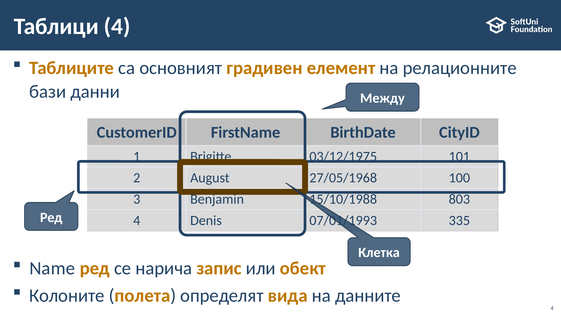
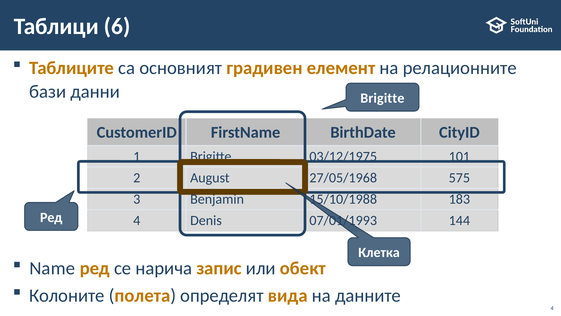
Таблици 4: 4 -> 6 (117, 27)
Между: Между -> Brigitte (382, 98)
100: 100 -> 575 (459, 178)
803: 803 -> 183 (459, 199)
335: 335 -> 144 (459, 220)
